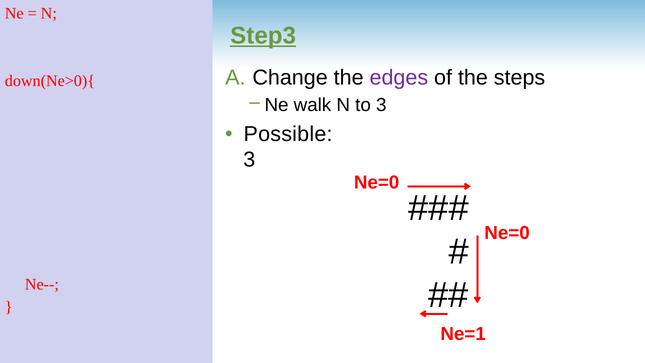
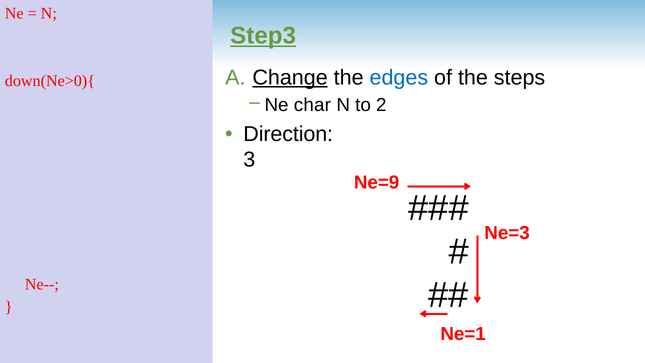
Change underline: none -> present (290, 77)
edges colour: purple -> blue (399, 77)
walk: walk -> char (312, 105)
to 3: 3 -> 2 (381, 105)
Possible: Possible -> Direction (288, 134)
Ne=0: Ne=0 -> Ne=9 (377, 183)
Ne=0: Ne=0 -> Ne=3 (507, 233)
